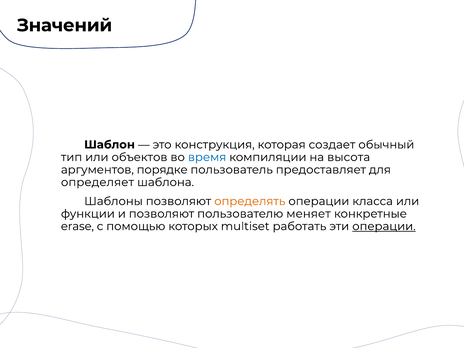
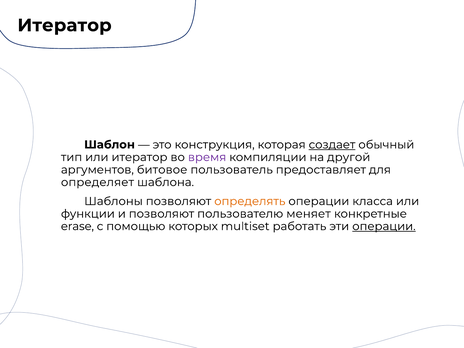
Значений: Значений -> Итератор (65, 25)
создает underline: none -> present (332, 145)
или объектов: объектов -> итератор (140, 157)
время colour: blue -> purple (207, 157)
высота: высота -> другой (349, 157)
порядке: порядке -> битовое (162, 170)
